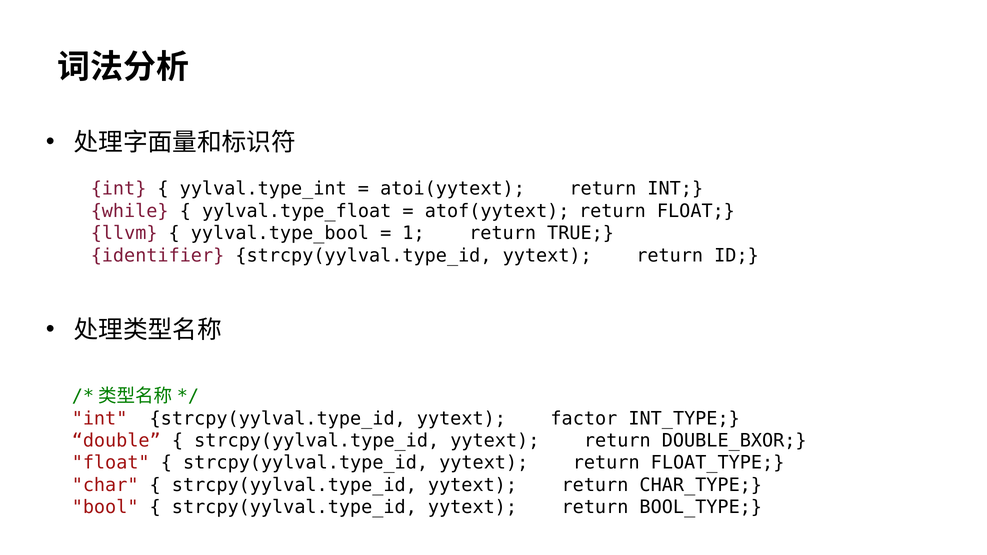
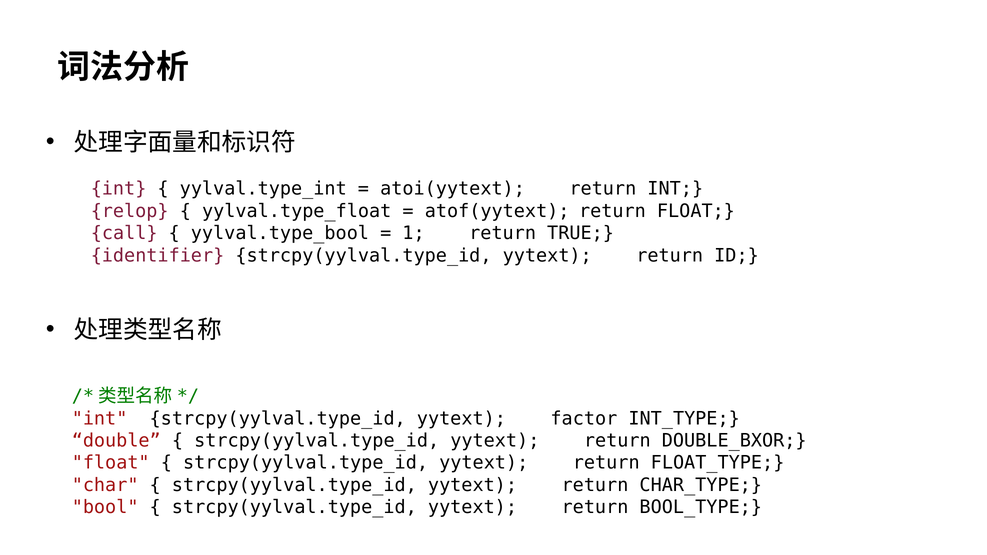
while: while -> relop (130, 211)
llvm: llvm -> call (124, 233)
